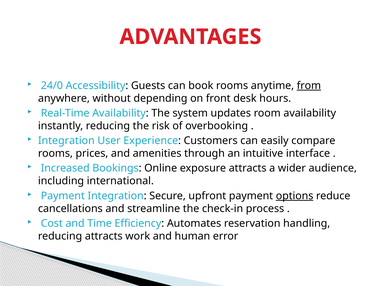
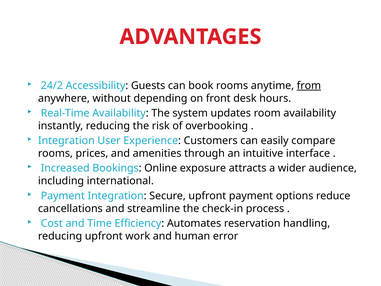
24/0: 24/0 -> 24/2 (52, 86)
options underline: present -> none (295, 196)
reducing attracts: attracts -> upfront (104, 236)
